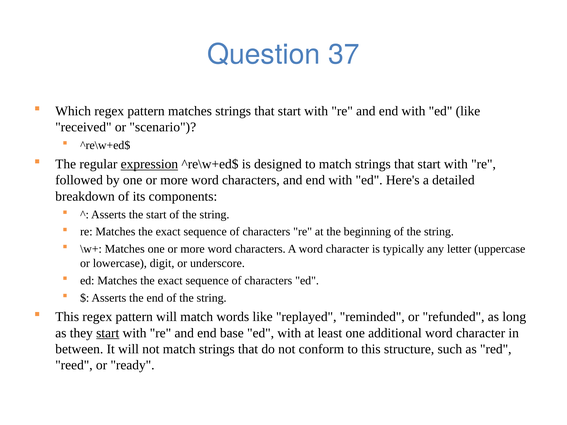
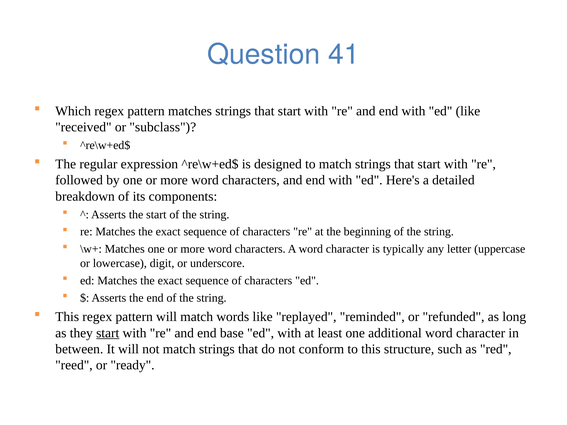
37: 37 -> 41 (344, 54)
scenario: scenario -> subclass (163, 127)
expression underline: present -> none (149, 164)
